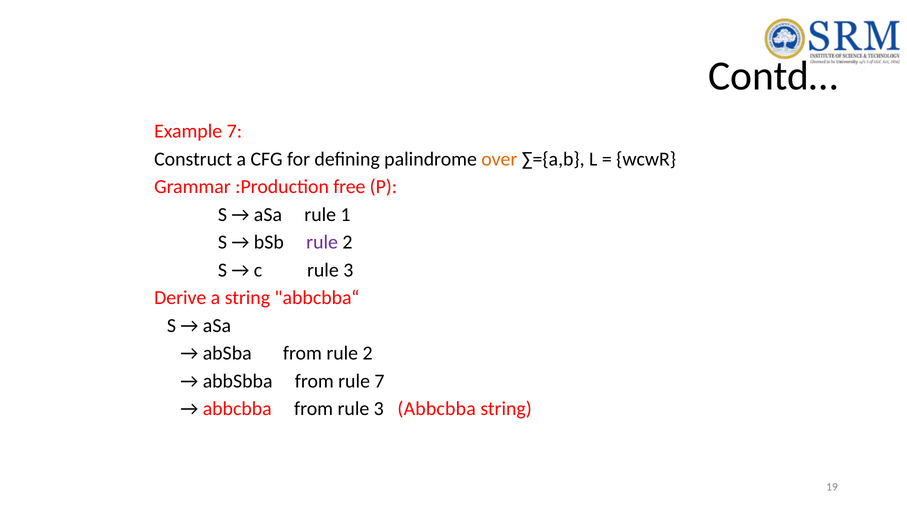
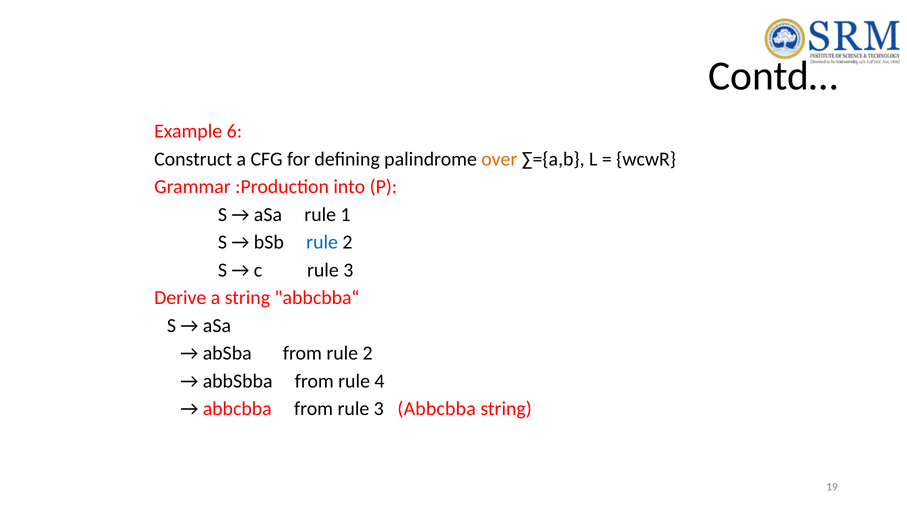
Example 7: 7 -> 6 (234, 131)
free: free -> into (349, 187)
rule colour: purple -> blue (322, 242)
rule 7: 7 -> 4 (379, 381)
